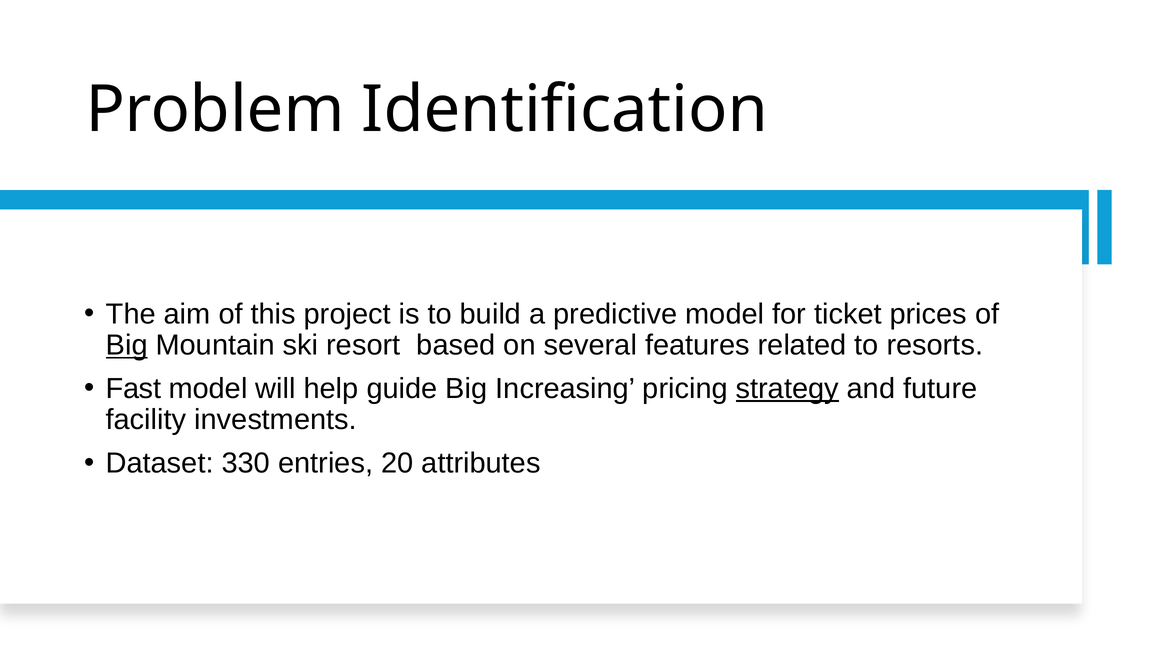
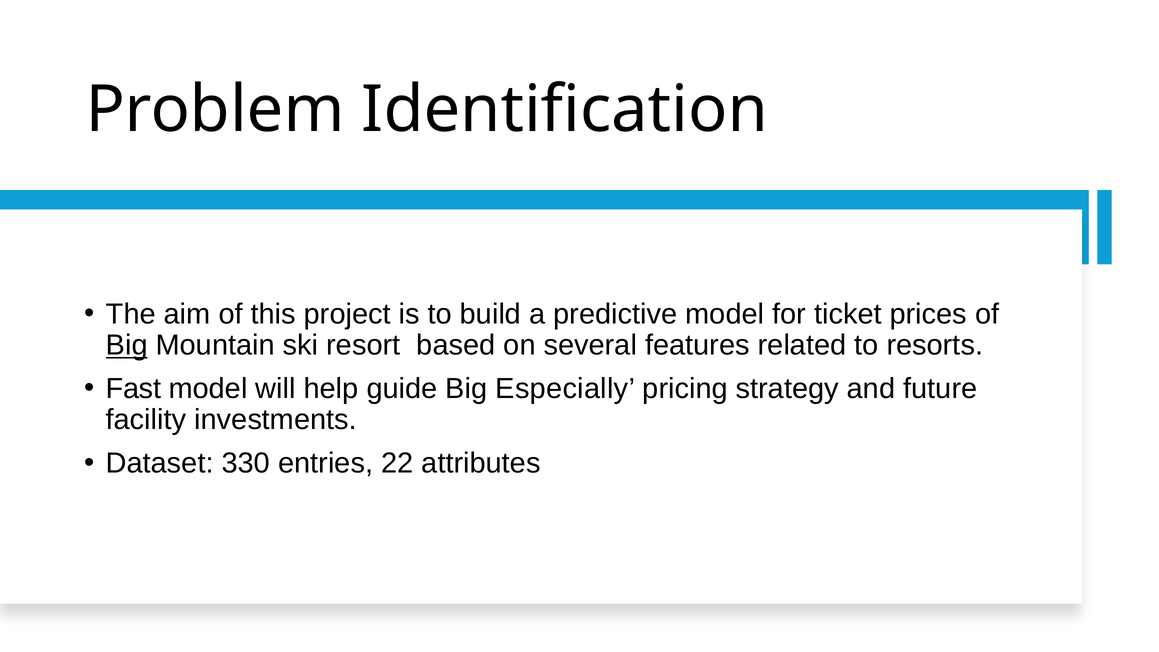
Increasing: Increasing -> Especially (565, 389)
strategy underline: present -> none (787, 389)
20: 20 -> 22 (397, 463)
